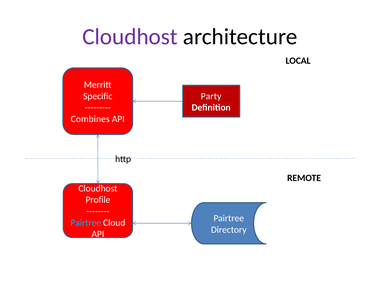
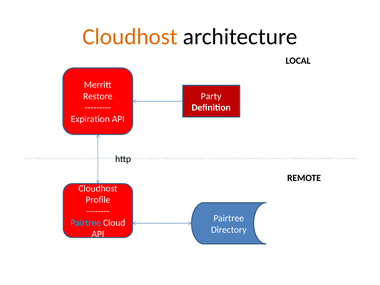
Cloudhost colour: purple -> orange (130, 37)
Specific: Specific -> Restore (98, 96)
Combines: Combines -> Expiration (90, 119)
